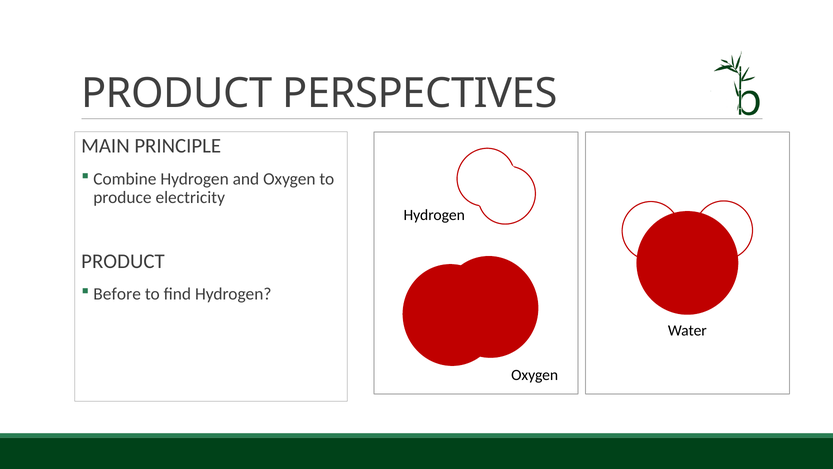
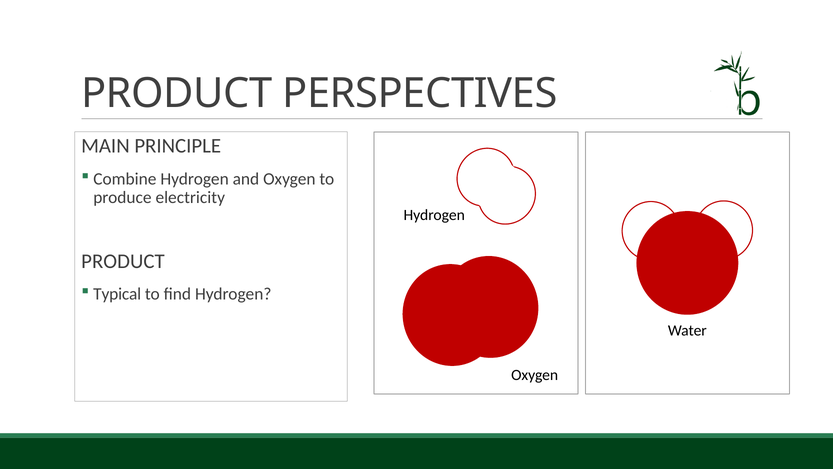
Before: Before -> Typical (117, 294)
